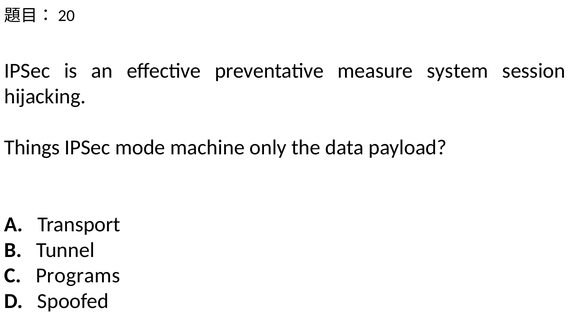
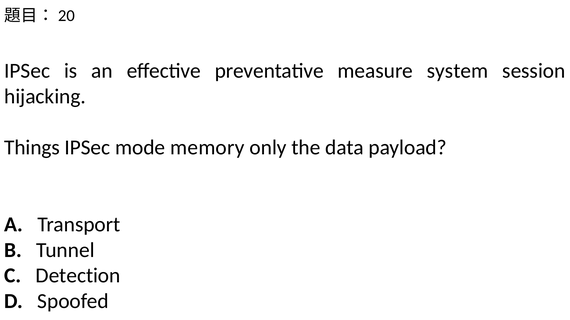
machine: machine -> memory (207, 148)
Programs: Programs -> Detection (78, 276)
